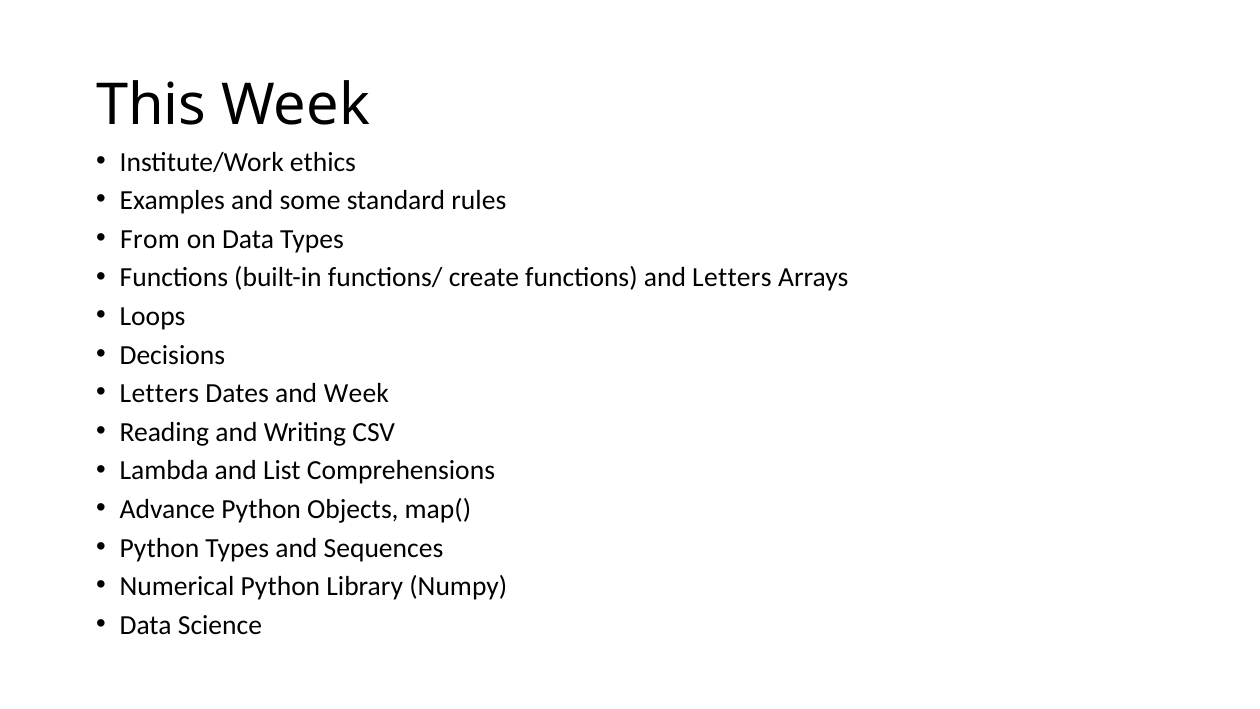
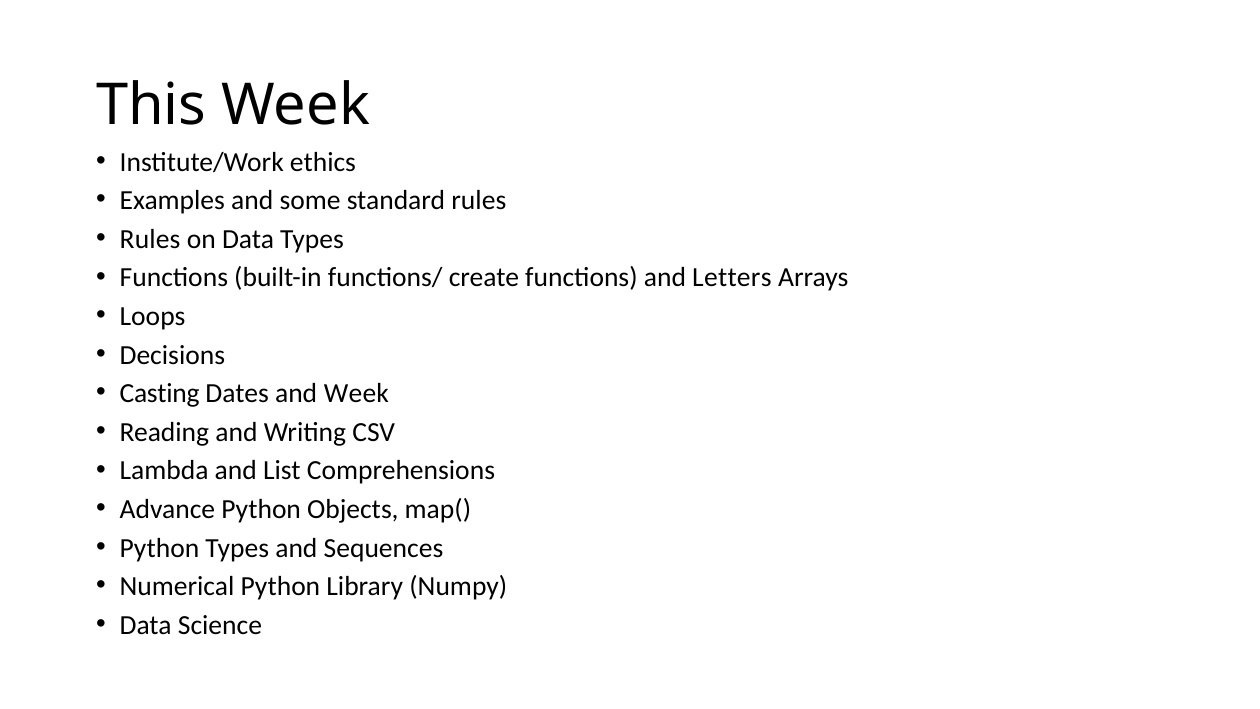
From: From -> Rules (150, 239)
Letters: Letters -> Casting (160, 393)
